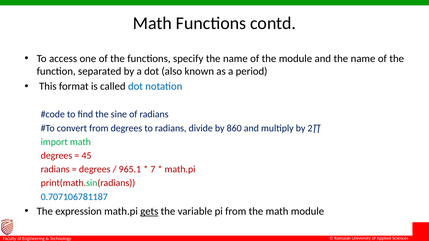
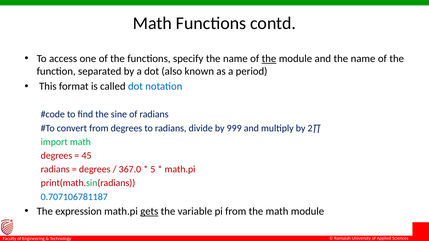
the underline: none -> present (269, 59)
860: 860 -> 999 (234, 128)
965.1: 965.1 -> 367.0 (130, 170)
7: 7 -> 5 (153, 170)
